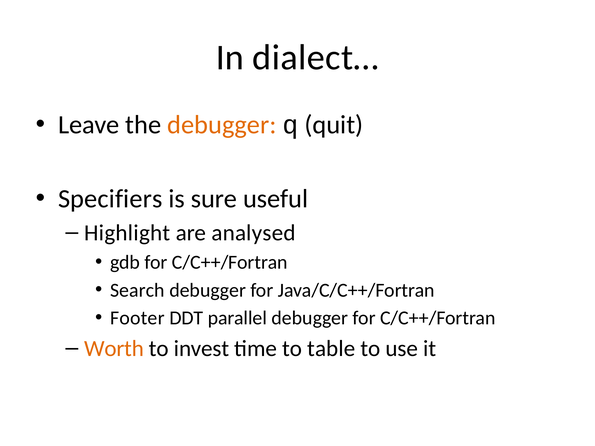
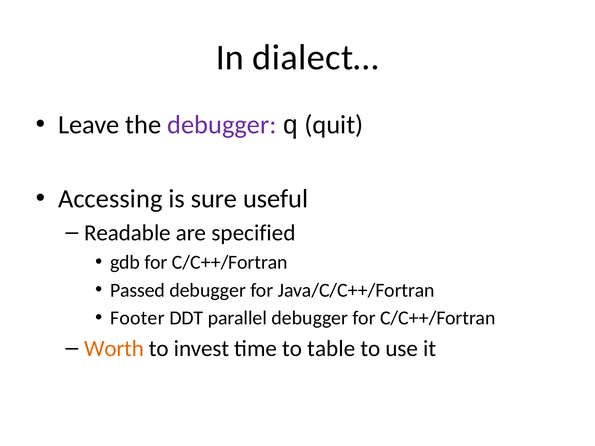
debugger colour: orange -> purple (222, 125)
Specifiers: Specifiers -> Accessing (110, 199)
Highlight: Highlight -> Readable (127, 233)
analysed: analysed -> specified (254, 233)
Search: Search -> Passed (138, 290)
